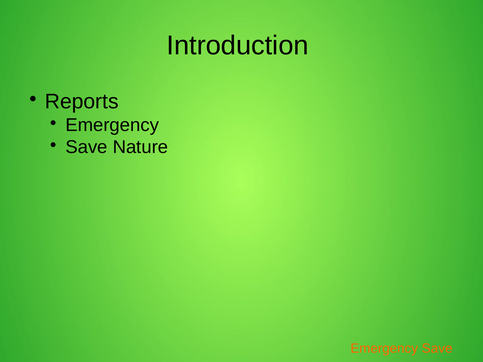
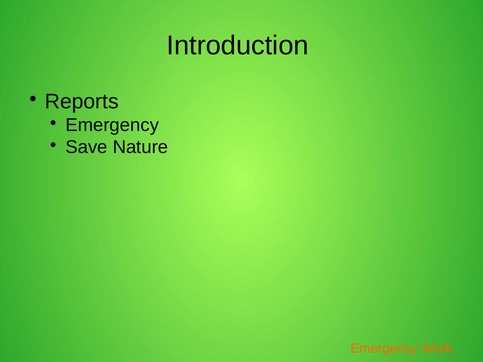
Emergency Save: Save -> Work (437, 348)
